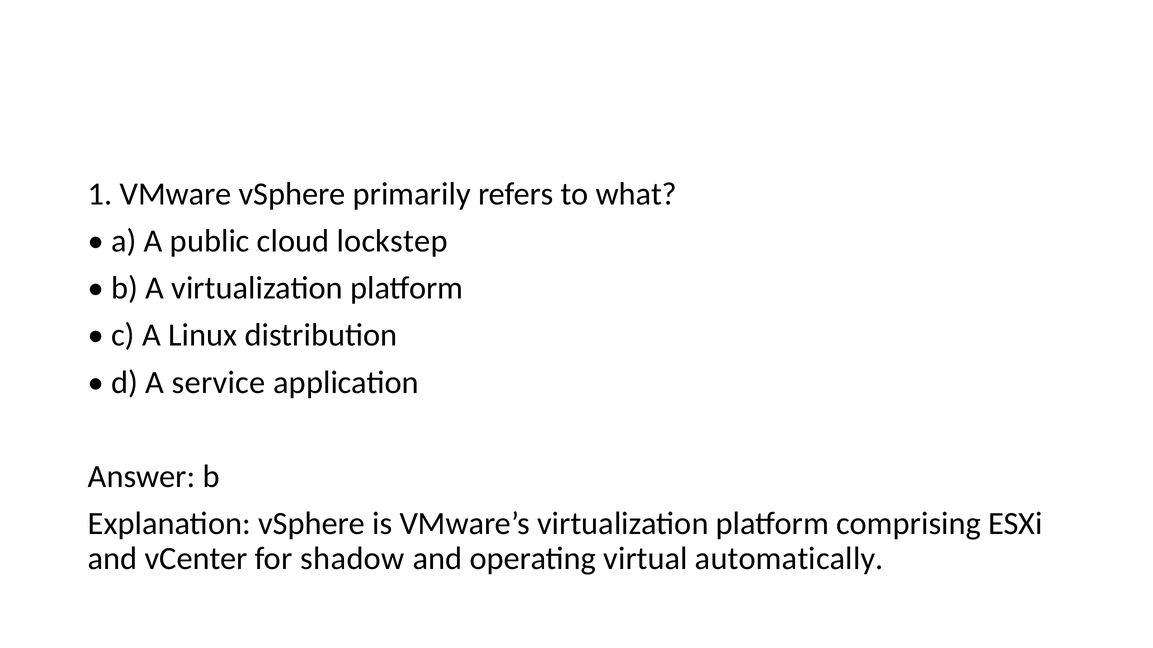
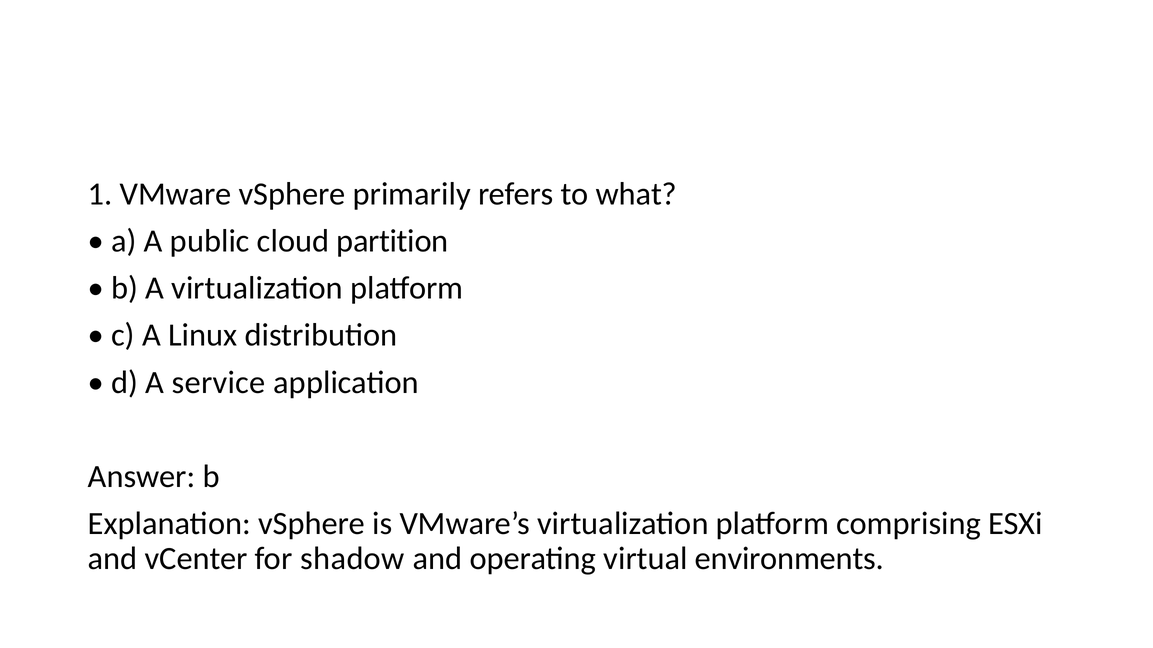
lockstep: lockstep -> partition (392, 241)
automatically: automatically -> environments (789, 559)
